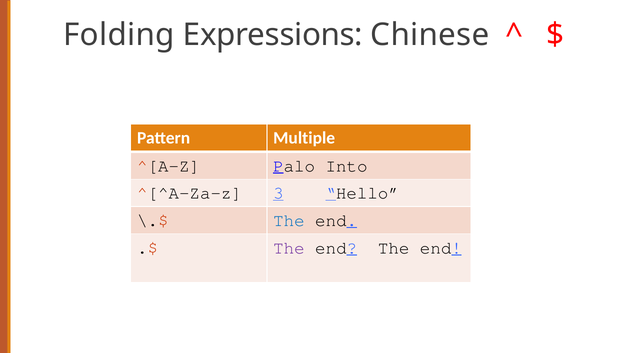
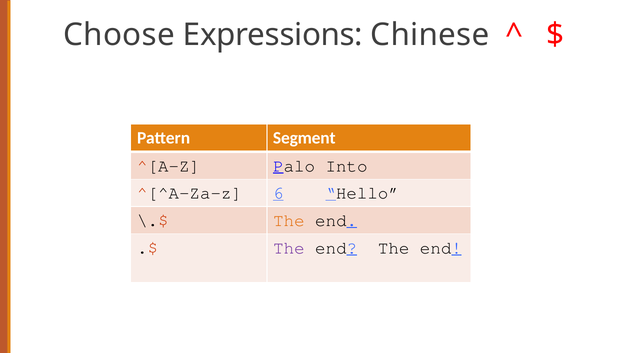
Folding: Folding -> Choose (119, 35)
Multiple: Multiple -> Segment (304, 138)
3: 3 -> 6 (278, 193)
The colour: blue -> orange (289, 221)
